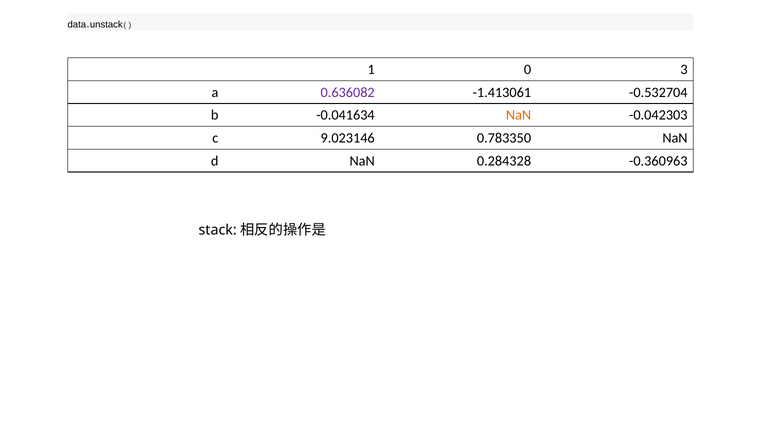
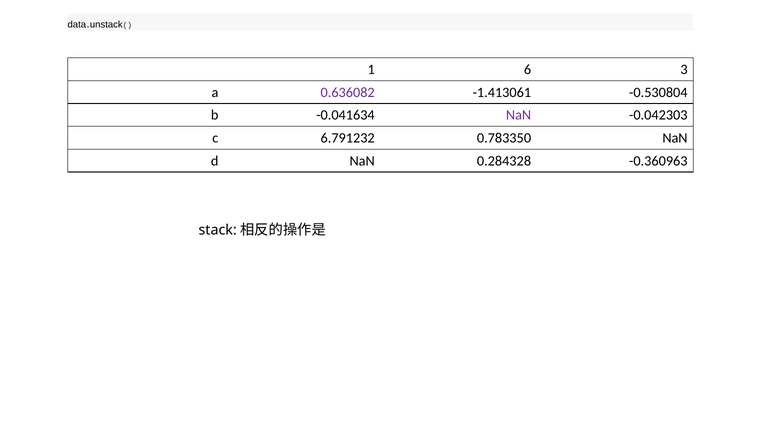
0: 0 -> 6 (528, 69)
-0.532704: -0.532704 -> -0.530804 (658, 92)
NaN colour: orange -> purple (519, 115)
9.023146: 9.023146 -> 6.791232 (348, 138)
